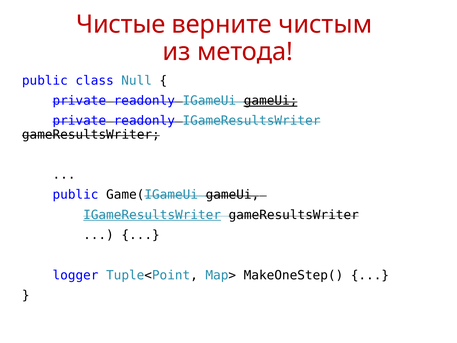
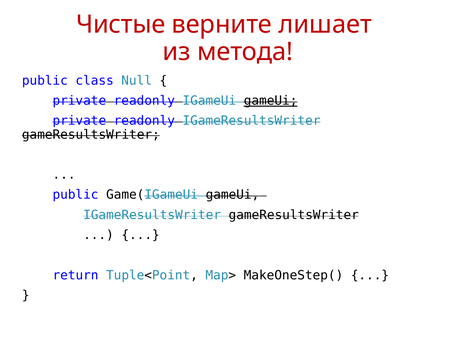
чистым: чистым -> лишает (325, 24)
IGameResultsWriter underline: present -> none (152, 215)
logger: logger -> return (76, 275)
